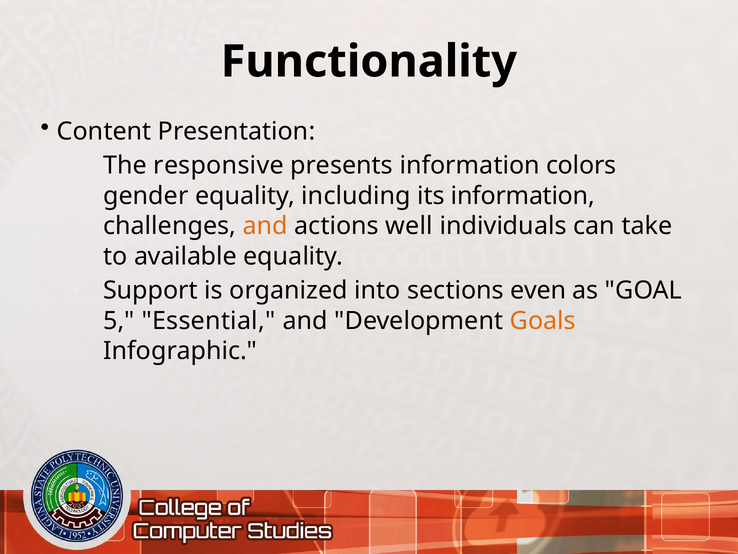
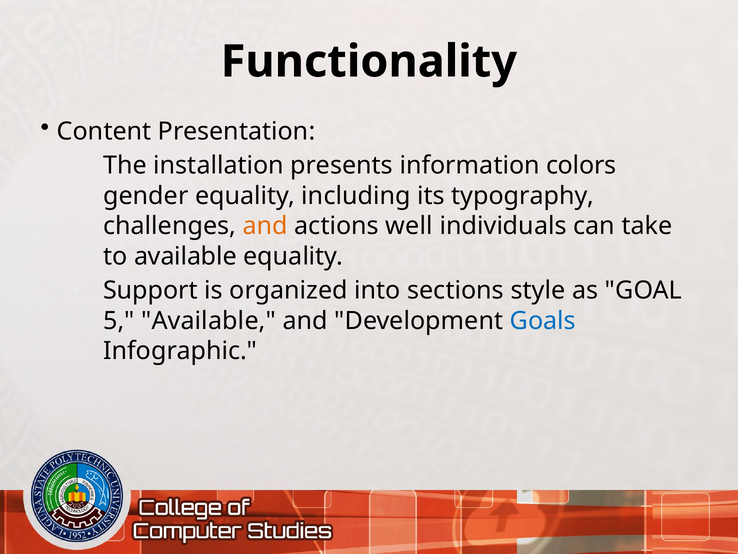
responsive: responsive -> installation (219, 165)
its information: information -> typography (523, 196)
even: even -> style (538, 290)
5 Essential: Essential -> Available (209, 321)
Goals colour: orange -> blue (543, 321)
